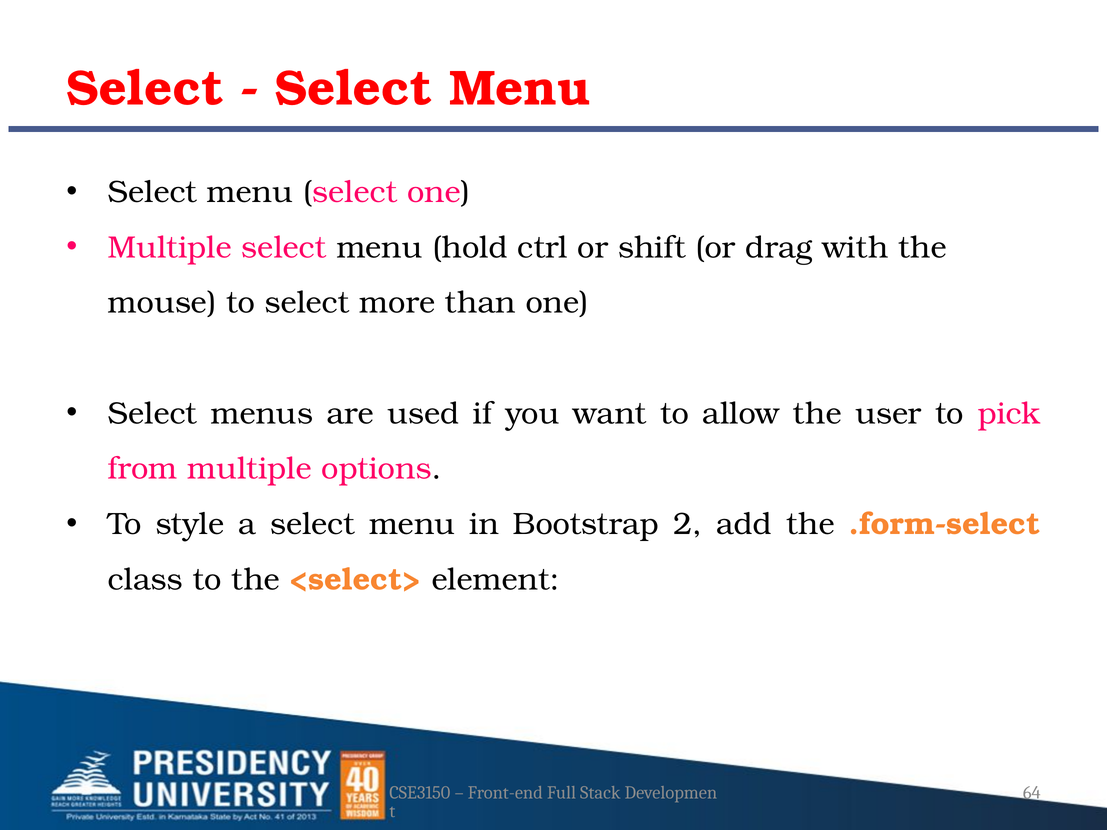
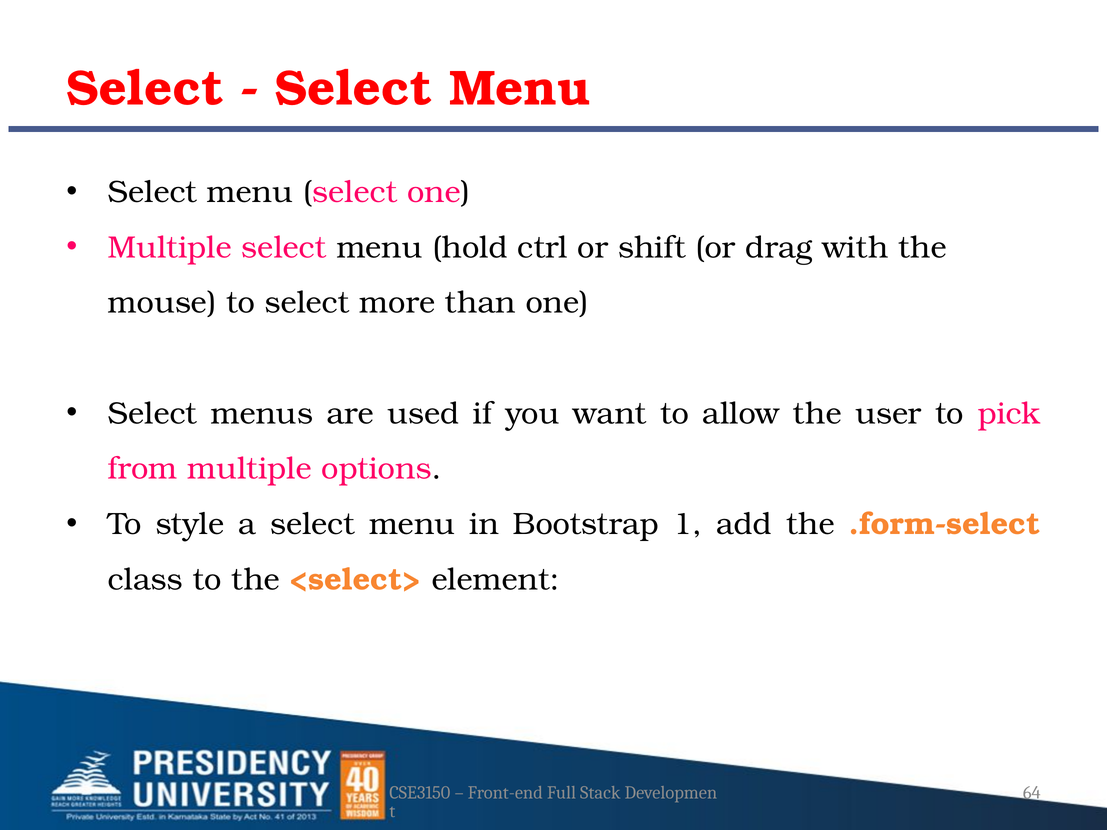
2: 2 -> 1 (687, 524)
